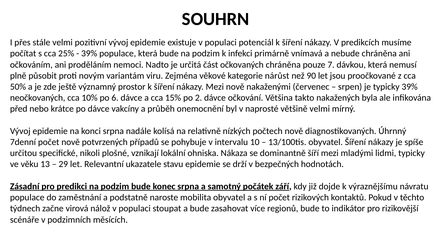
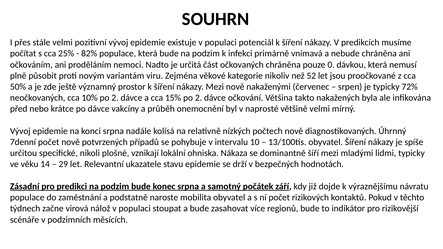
39%: 39% -> 82% (89, 54)
7: 7 -> 0 (331, 65)
nárůst: nárůst -> nikoliv (277, 76)
90: 90 -> 52 (311, 76)
typicky 39%: 39% -> 72% (410, 87)
10% po 6: 6 -> 2 (115, 98)
13: 13 -> 14 (45, 164)
